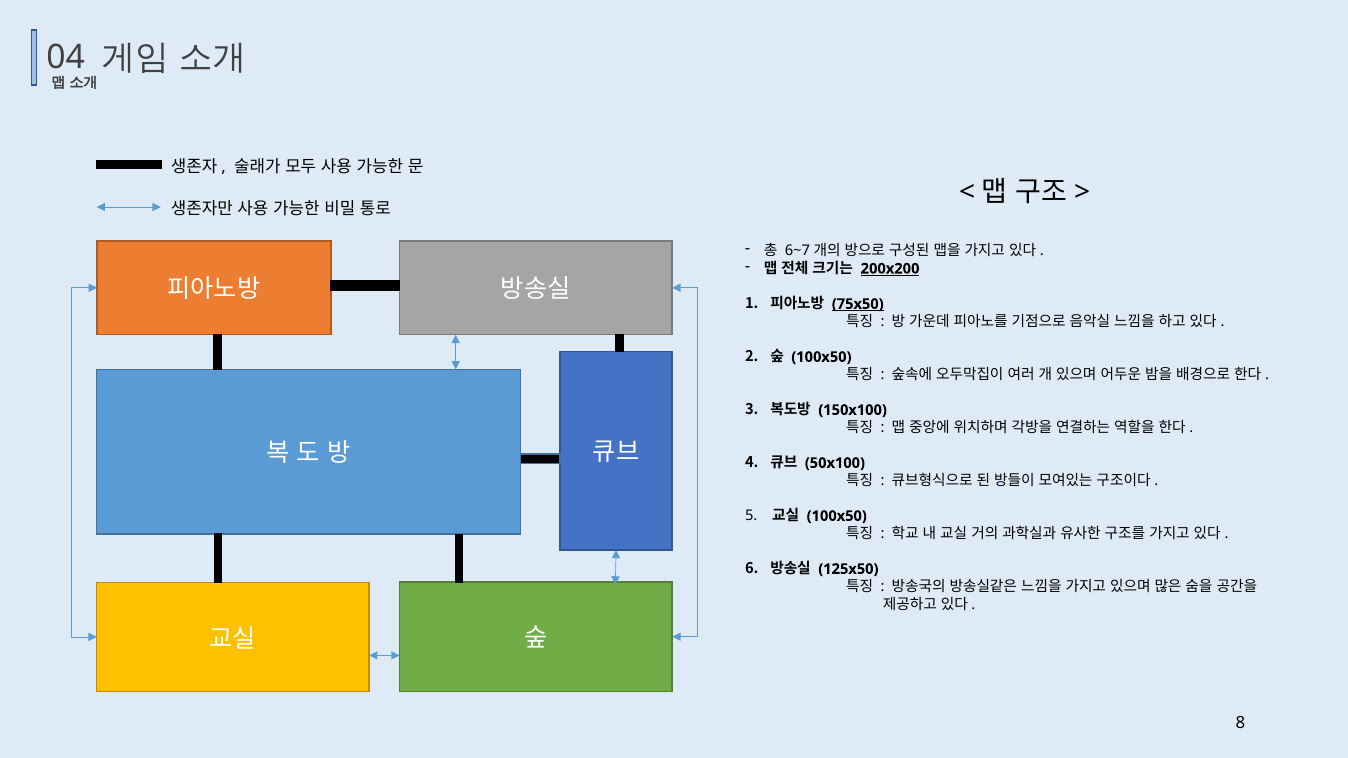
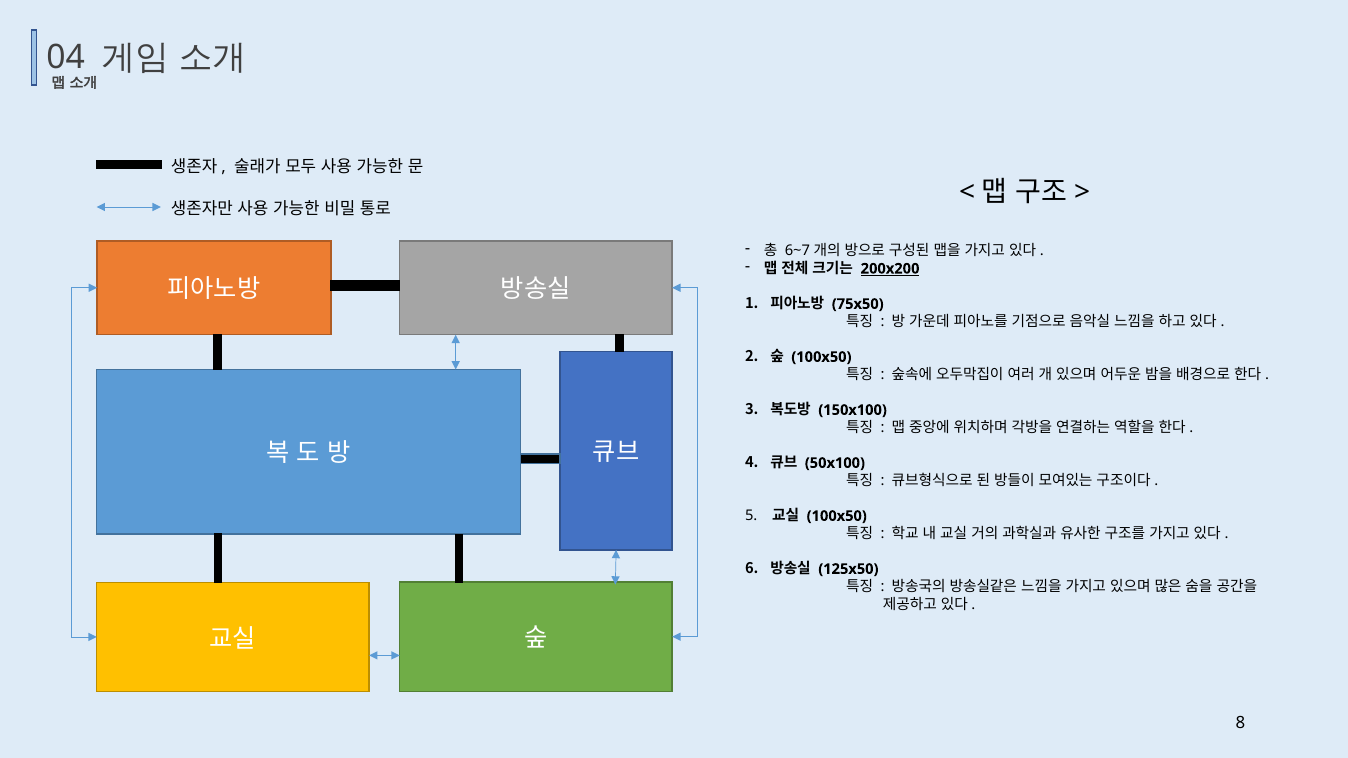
75x50 underline: present -> none (858, 304)
